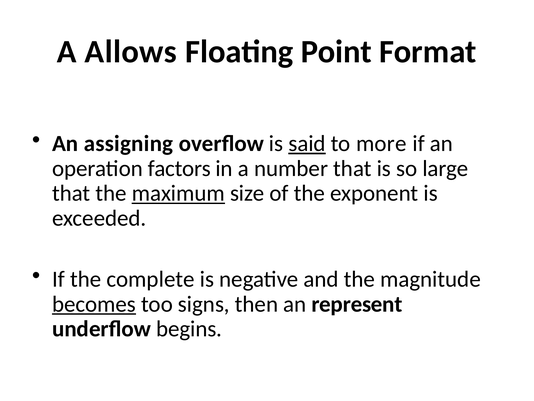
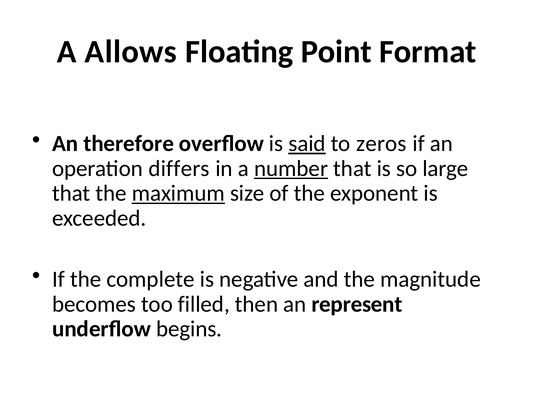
assigning: assigning -> therefore (129, 143)
more: more -> zeros (381, 143)
factors: factors -> differs (179, 168)
number underline: none -> present (291, 168)
becomes underline: present -> none (94, 304)
signs: signs -> filled (204, 304)
